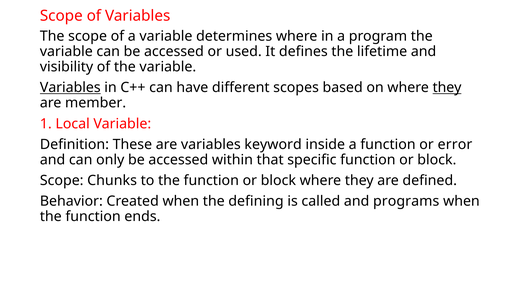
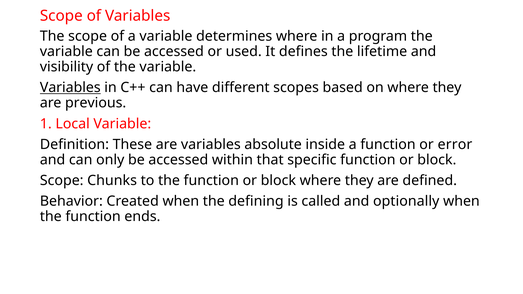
they underline: present -> none (447, 88)
member: member -> previous (96, 103)
keyword: keyword -> absolute (273, 145)
programs: programs -> optionally (406, 201)
